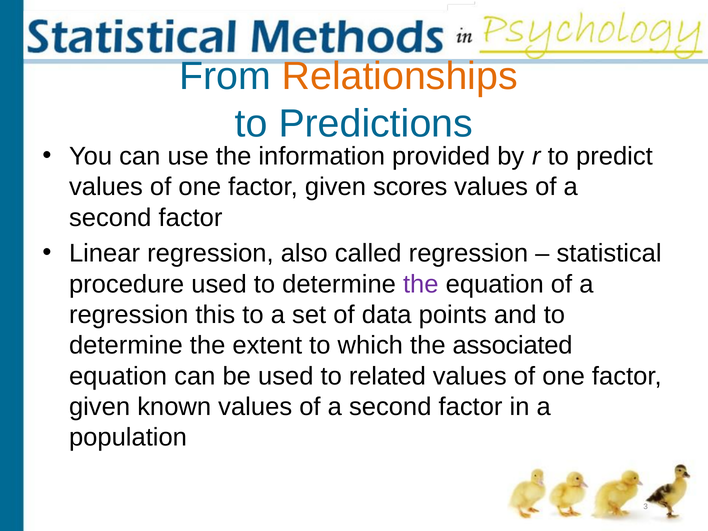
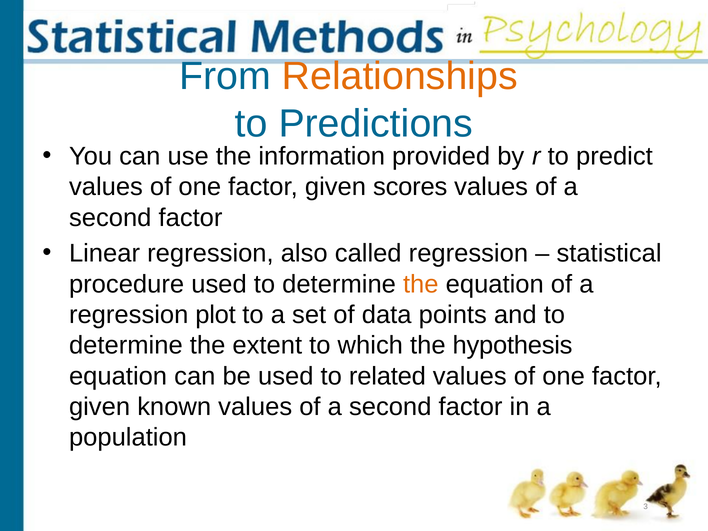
the colour: purple -> orange (421, 284)
this: this -> plot (216, 315)
associated: associated -> hypothesis (513, 345)
